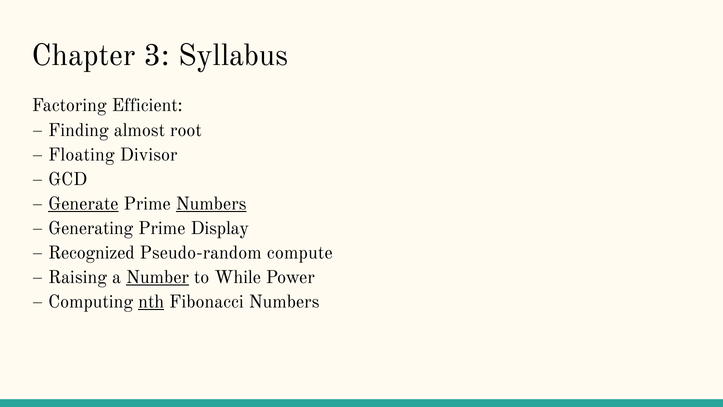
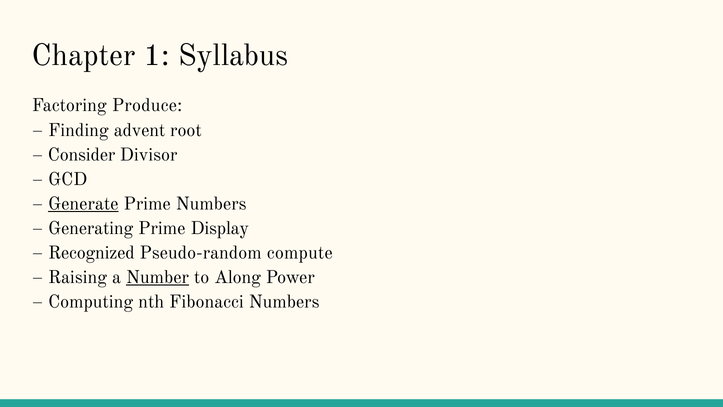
3: 3 -> 1 (157, 56)
Efficient: Efficient -> Produce (147, 105)
almost: almost -> advent (139, 130)
Floating: Floating -> Consider (82, 154)
Numbers underline: present -> none (211, 203)
While: While -> Along (238, 277)
nth underline: present -> none (151, 302)
